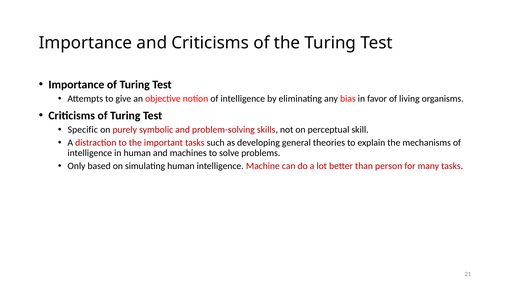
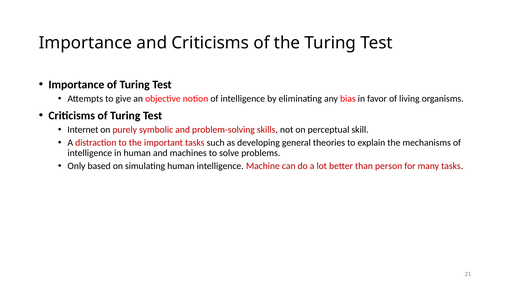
Specific: Specific -> Internet (83, 130)
